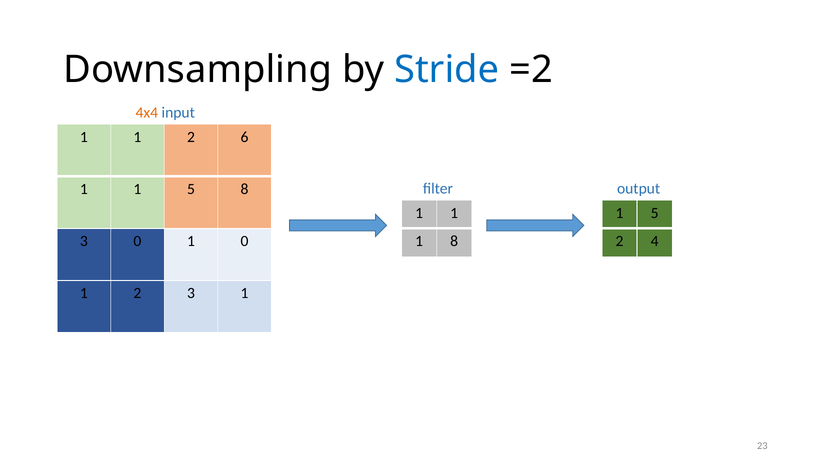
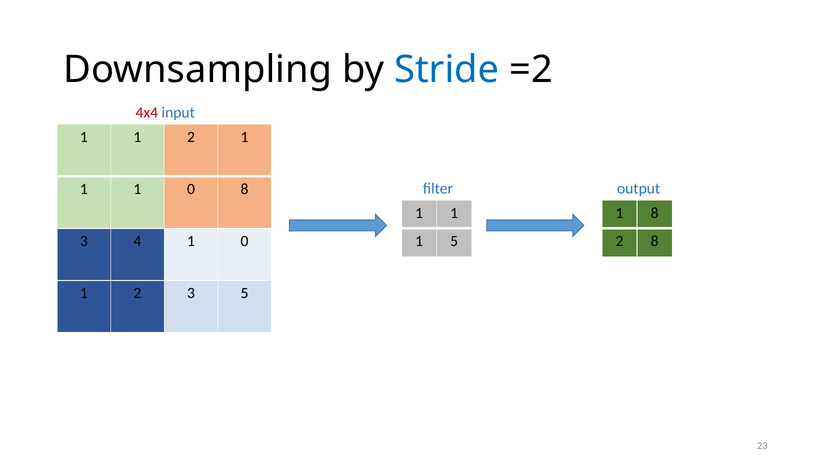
4x4 colour: orange -> red (147, 113)
2 6: 6 -> 1 (245, 137)
1 1 5: 5 -> 0 (191, 189)
5: 5 -> 8 (655, 213)
1 8: 8 -> 5 (454, 241)
2 4: 4 -> 8 (655, 241)
3 0: 0 -> 4 (137, 241)
3 1: 1 -> 5 (245, 294)
